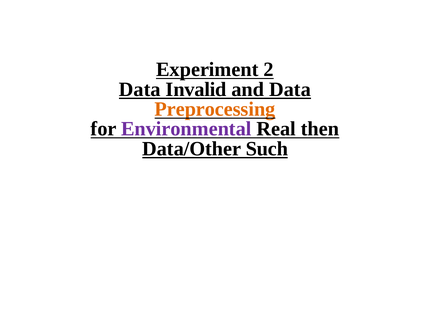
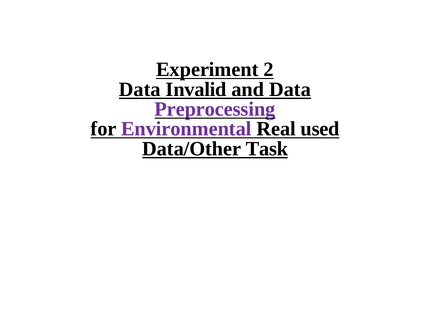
Preprocessing colour: orange -> purple (215, 109)
then: then -> used (320, 129)
Such: Such -> Task (267, 148)
